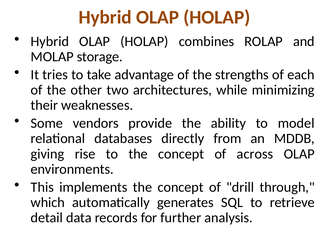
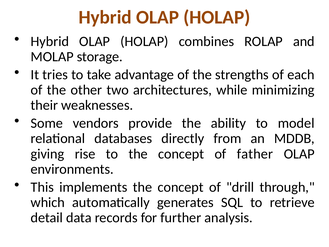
across: across -> father (255, 154)
